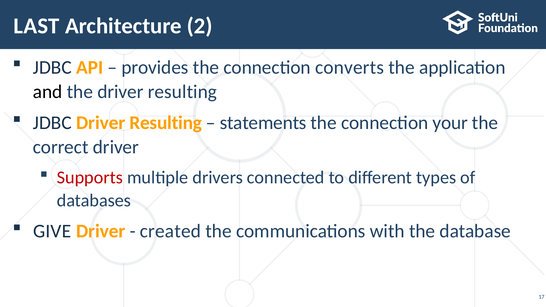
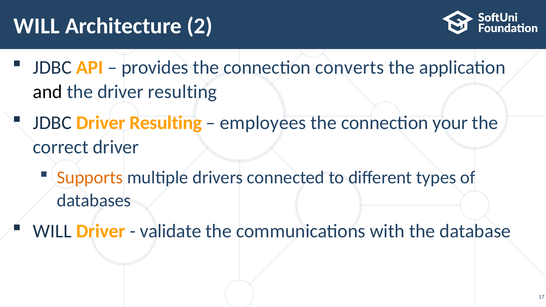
LAST: LAST -> WILL (37, 26)
statements: statements -> employees (263, 123)
Supports colour: red -> orange (90, 178)
GIVE: GIVE -> WILL (52, 231)
created: created -> validate (171, 231)
